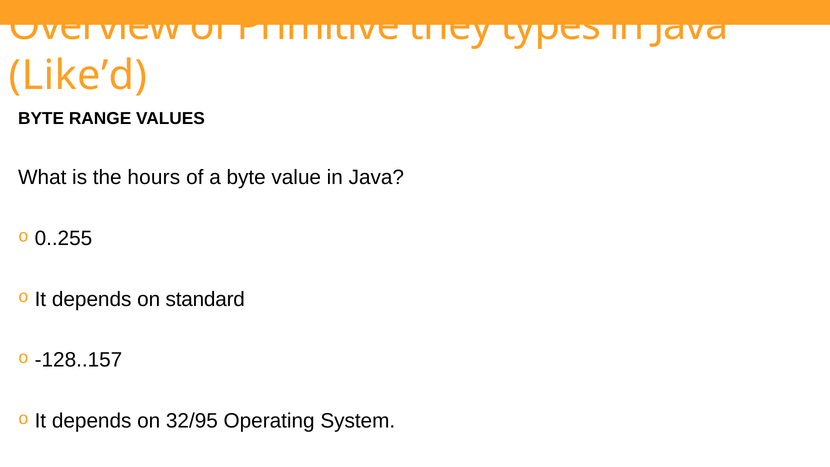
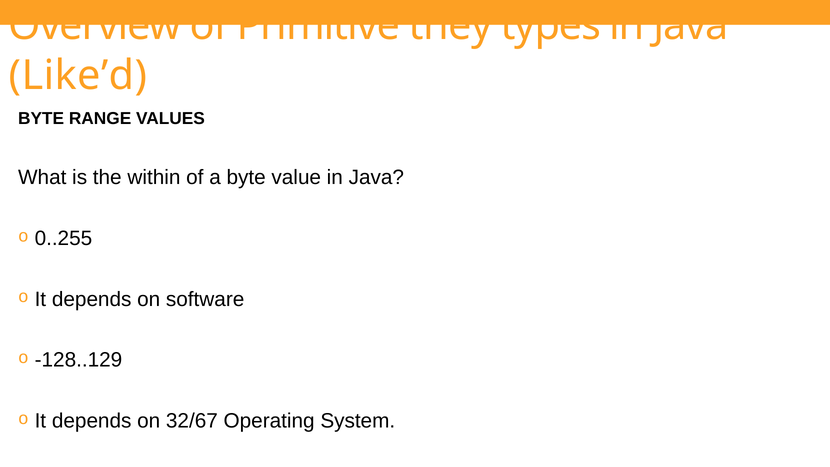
hours: hours -> within (154, 177)
standard: standard -> software (205, 299)
-128..157: -128..157 -> -128..129 (78, 360)
32/95: 32/95 -> 32/67 (192, 421)
